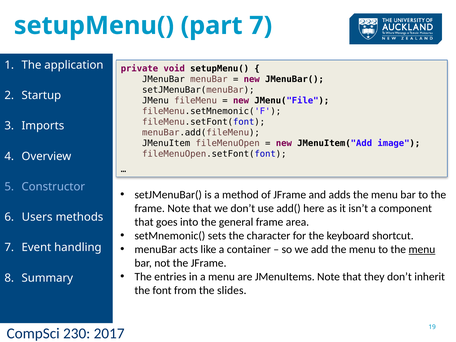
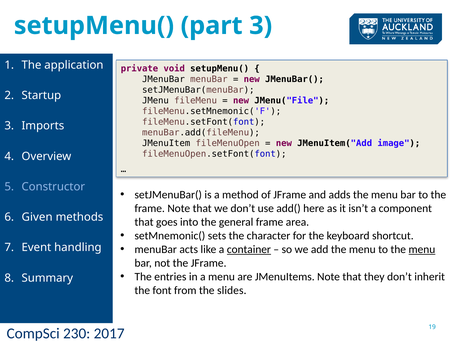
part 7: 7 -> 3 (261, 26)
Users: Users -> Given (37, 217)
container underline: none -> present (249, 249)
